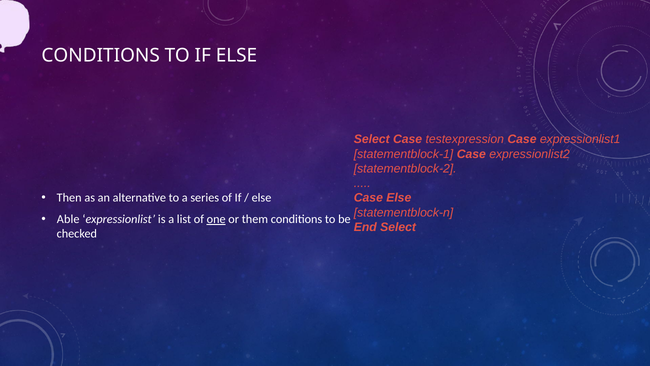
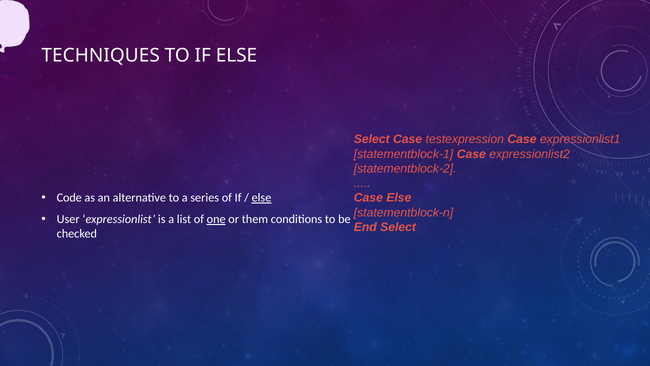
CONDITIONS: CONDITIONS -> TECHNIQUES (101, 55)
Then: Then -> Code (69, 198)
else underline: none -> present (261, 198)
Able: Able -> User (68, 219)
